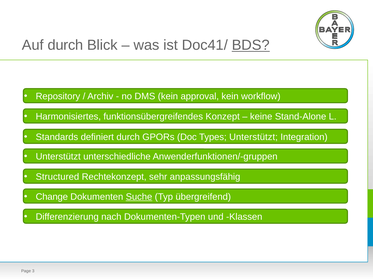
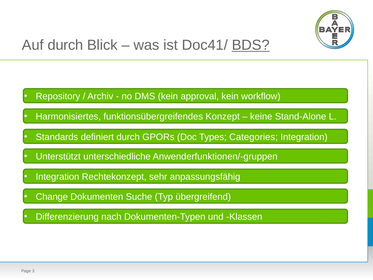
Types Unterstützt: Unterstützt -> Categories (254, 137)
Structured: Structured -> Integration (57, 177)
Suche underline: present -> none (139, 197)
